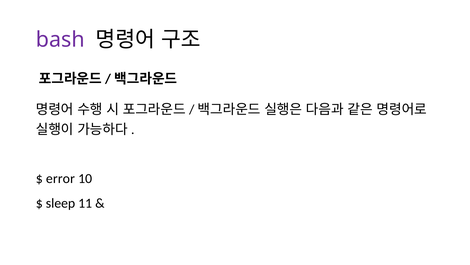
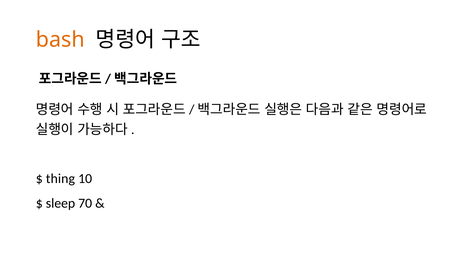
bash colour: purple -> orange (60, 39)
error: error -> thing (60, 178)
11: 11 -> 70 (85, 203)
